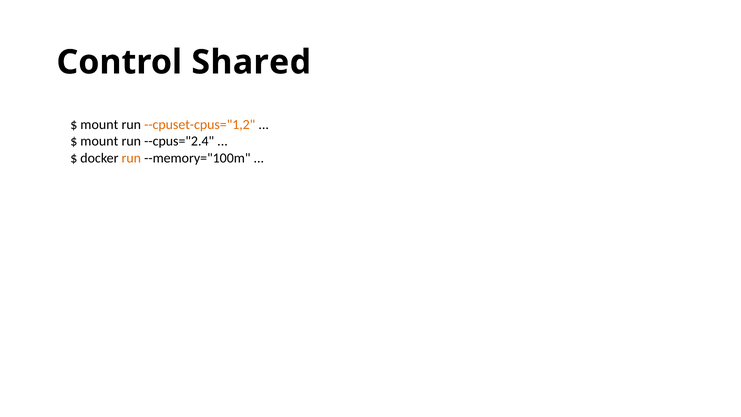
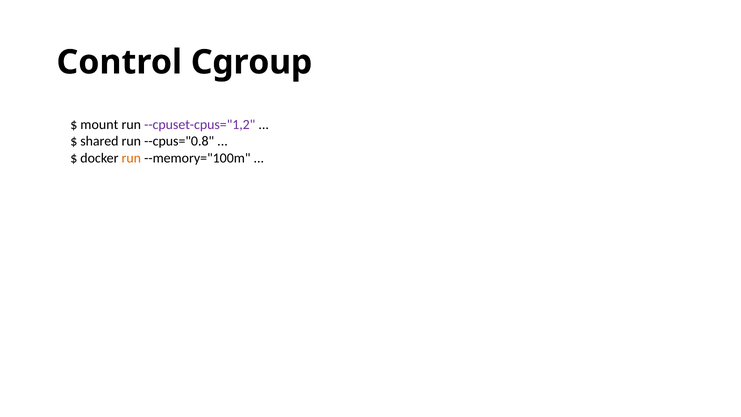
Shared: Shared -> Cgroup (252, 62)
--cpuset-cpus="1,2 colour: orange -> purple (200, 125)
mount: mount -> shared (99, 141)
--cpus="2.4: --cpus="2.4 -> --cpus="0.8 (179, 141)
